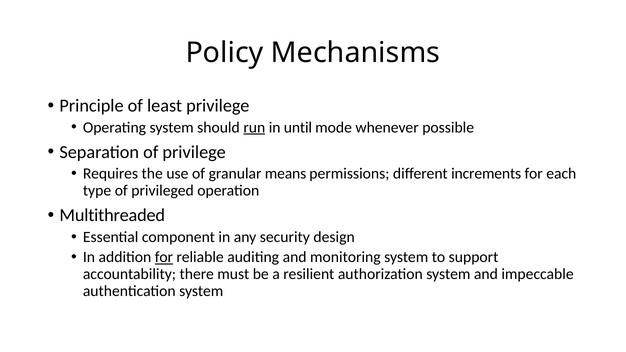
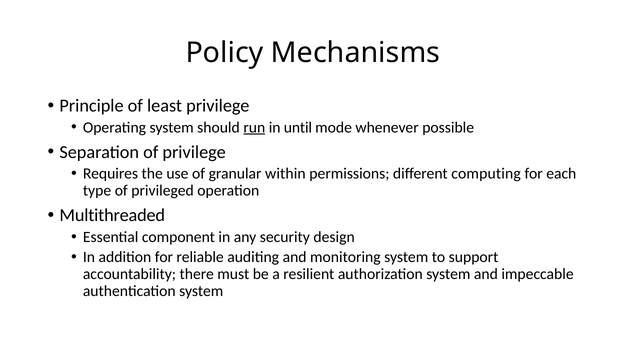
means: means -> within (285, 174)
increments: increments -> computing (486, 174)
for underline: present -> none (164, 257)
